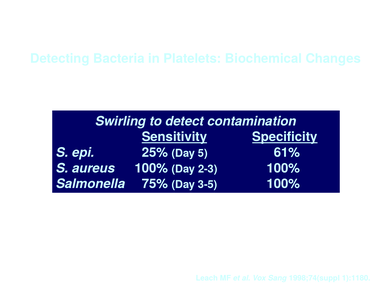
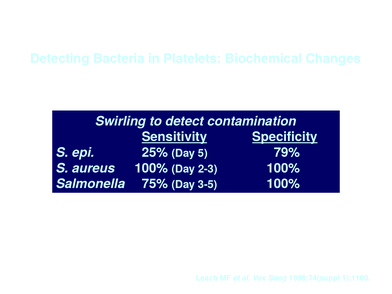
61%: 61% -> 79% (287, 153)
